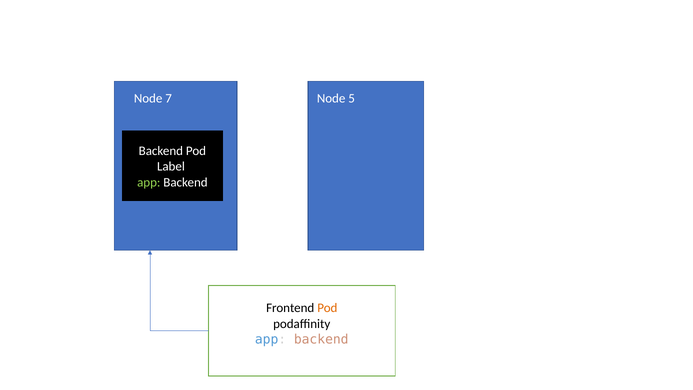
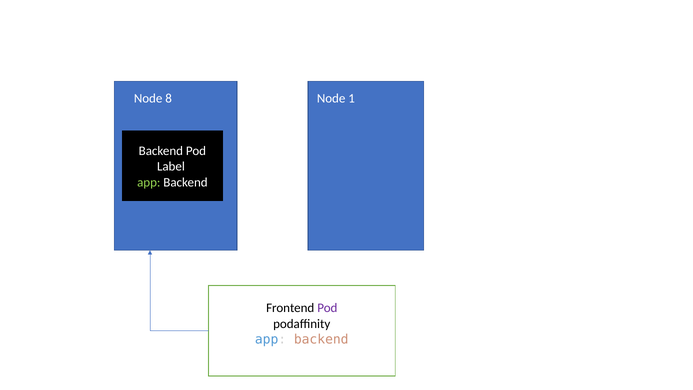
7: 7 -> 8 (169, 98)
5: 5 -> 1 (352, 98)
Pod colour: orange -> purple (327, 308)
